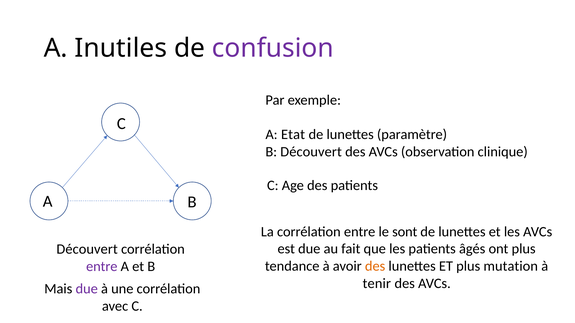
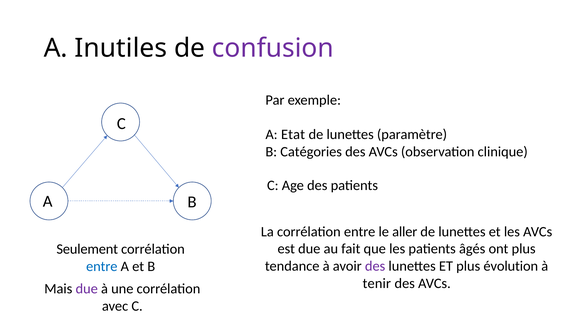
B Découvert: Découvert -> Catégories (311, 152)
sont: sont -> aller (405, 232)
Découvert: Découvert -> Seulement (87, 250)
des colour: orange -> purple (375, 266)
mutation: mutation -> évolution (511, 266)
entre colour: purple -> blue (102, 267)
